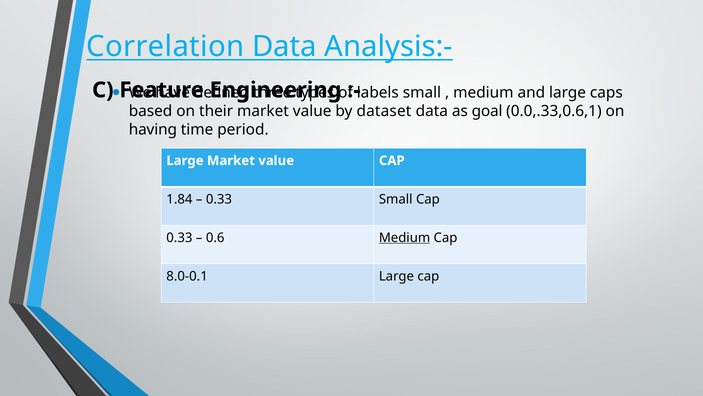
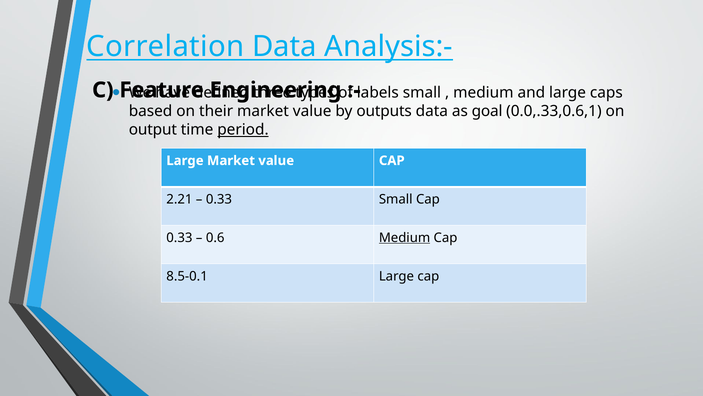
dataset: dataset -> outputs (384, 111)
having: having -> output (153, 130)
period underline: none -> present (243, 130)
1.84: 1.84 -> 2.21 (179, 199)
8.0-0.1: 8.0-0.1 -> 8.5-0.1 (187, 276)
